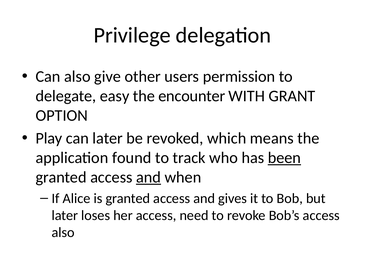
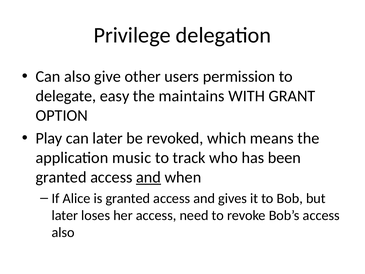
encounter: encounter -> maintains (192, 96)
found: found -> music (132, 158)
been underline: present -> none (284, 158)
